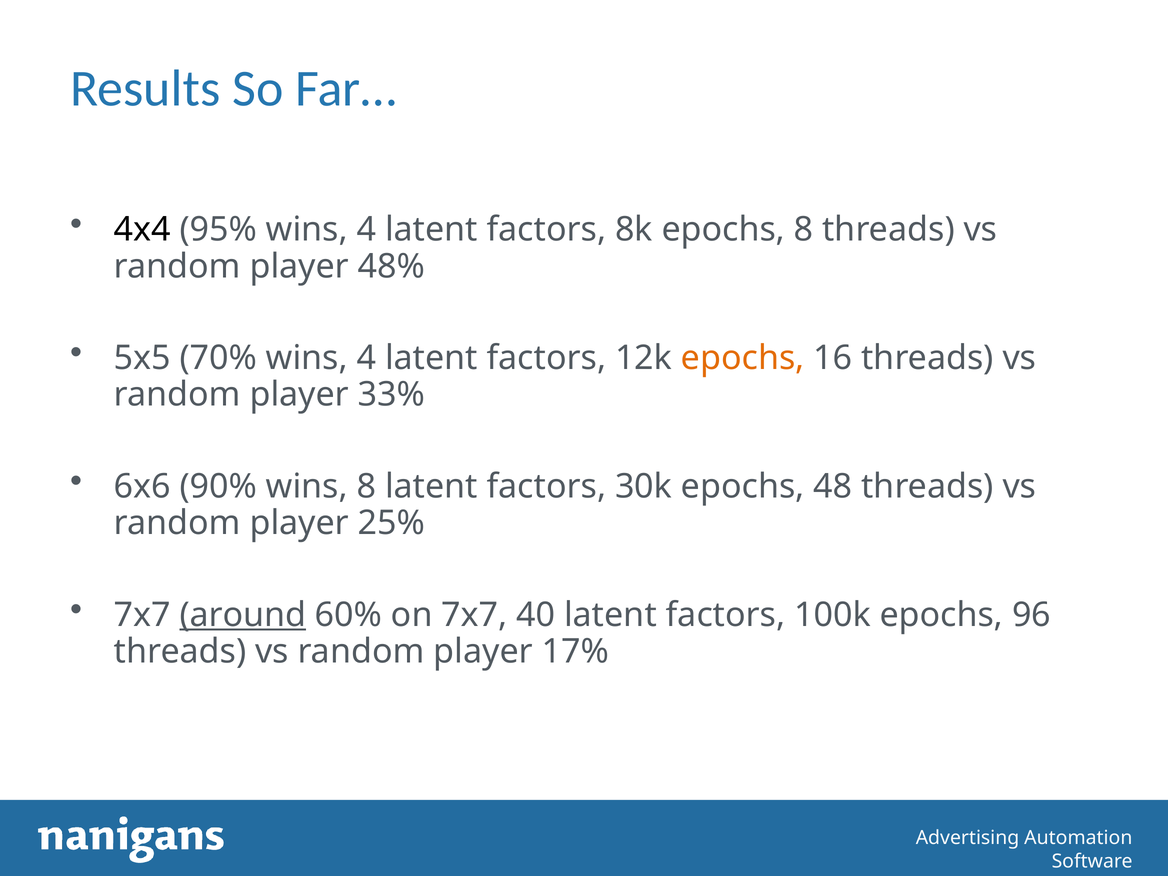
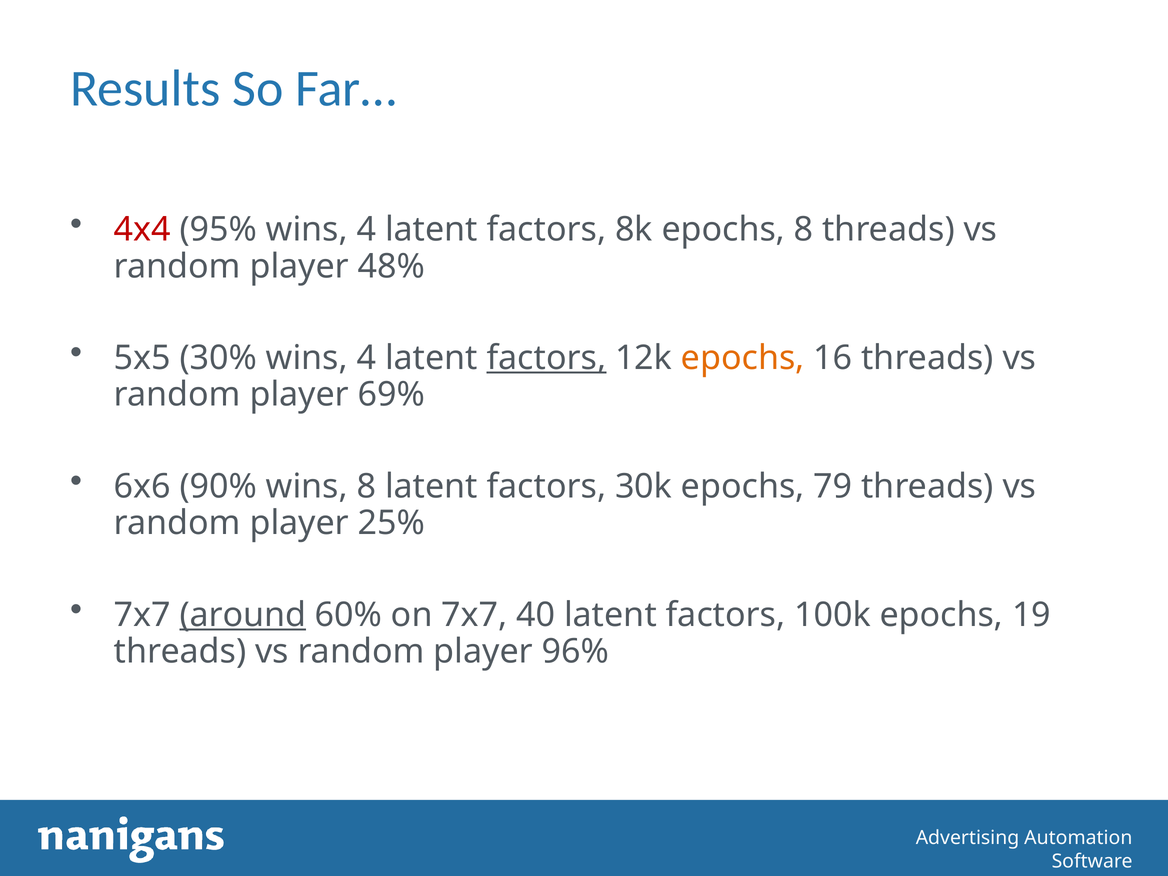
4x4 colour: black -> red (142, 230)
70%: 70% -> 30% (218, 358)
factors underline: none -> present (546, 358)
33%: 33% -> 69% (392, 395)
48: 48 -> 79 (833, 486)
96: 96 -> 19 (1031, 615)
17%: 17% -> 96% (575, 652)
